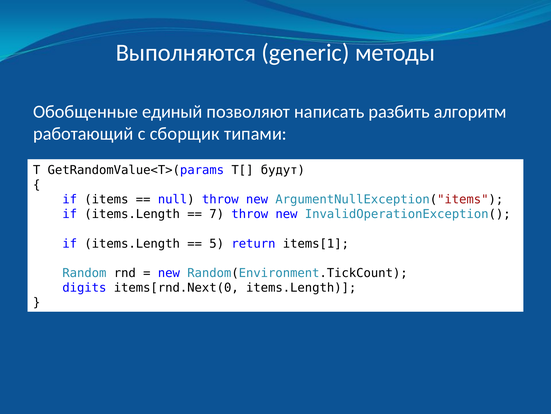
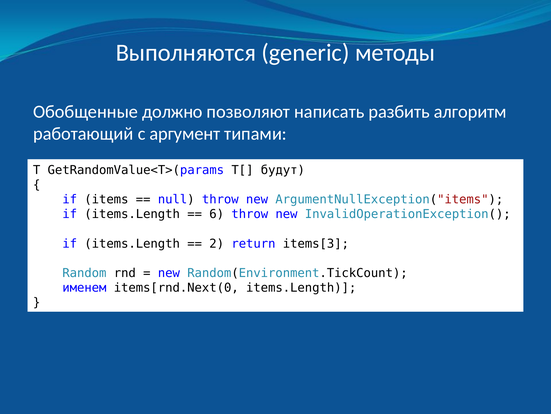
единый: единый -> должно (172, 111)
сборщик: сборщик -> аргумент (185, 134)
7: 7 -> 6 (217, 214)
5: 5 -> 2 (217, 243)
items[1: items[1 -> items[3 (316, 243)
digits: digits -> именем (84, 287)
